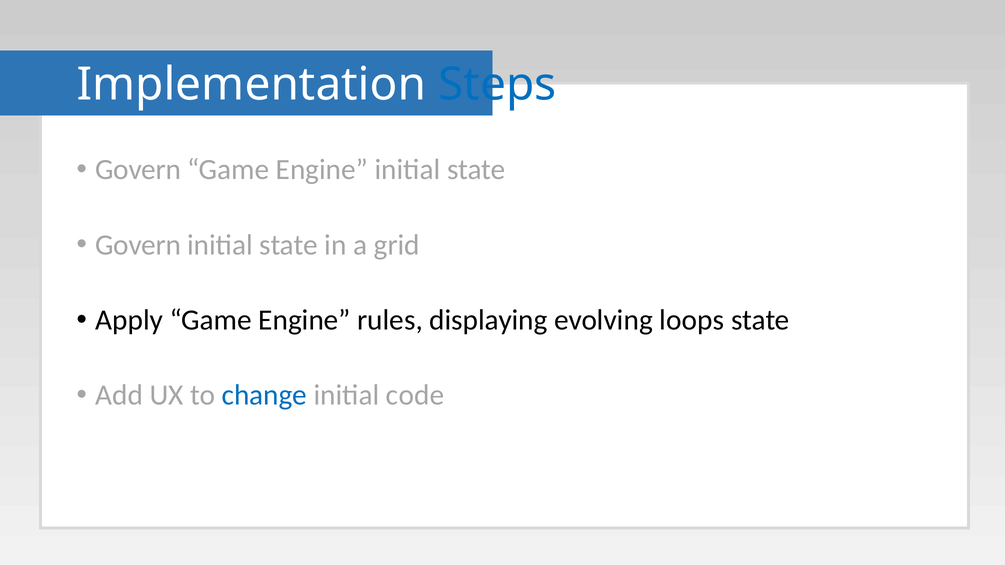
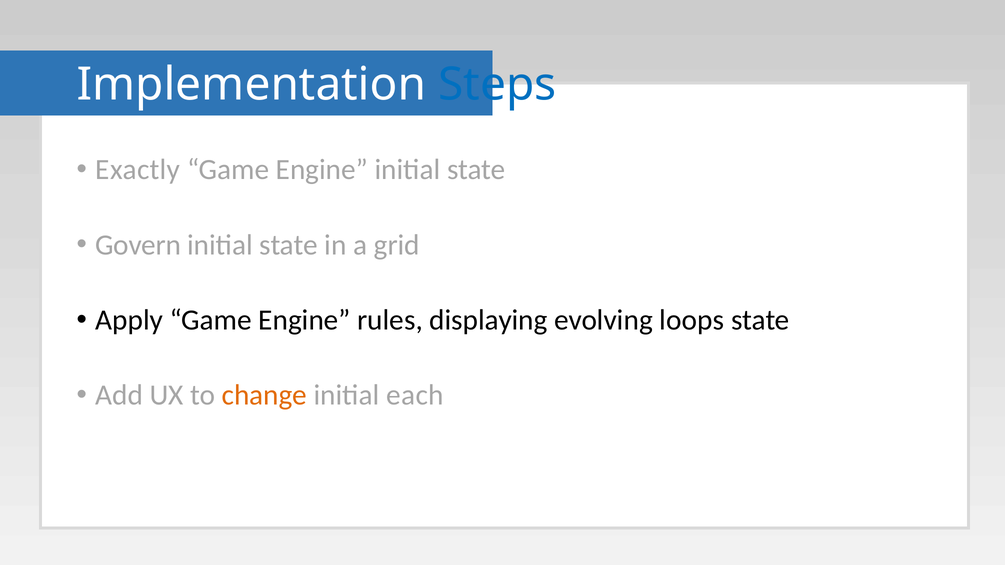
Govern: Govern -> Exactly (138, 170)
change colour: blue -> orange (264, 395)
code: code -> each (415, 395)
